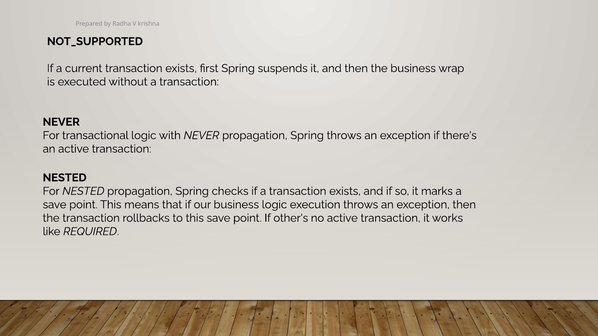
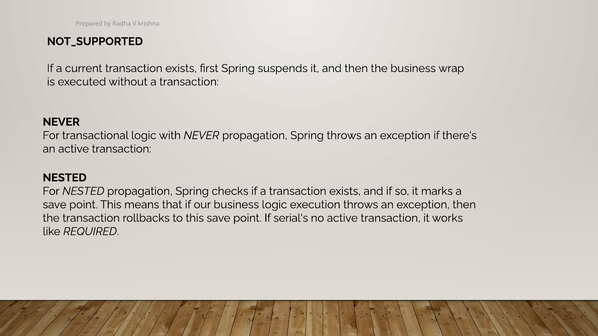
other's: other's -> serial's (291, 218)
